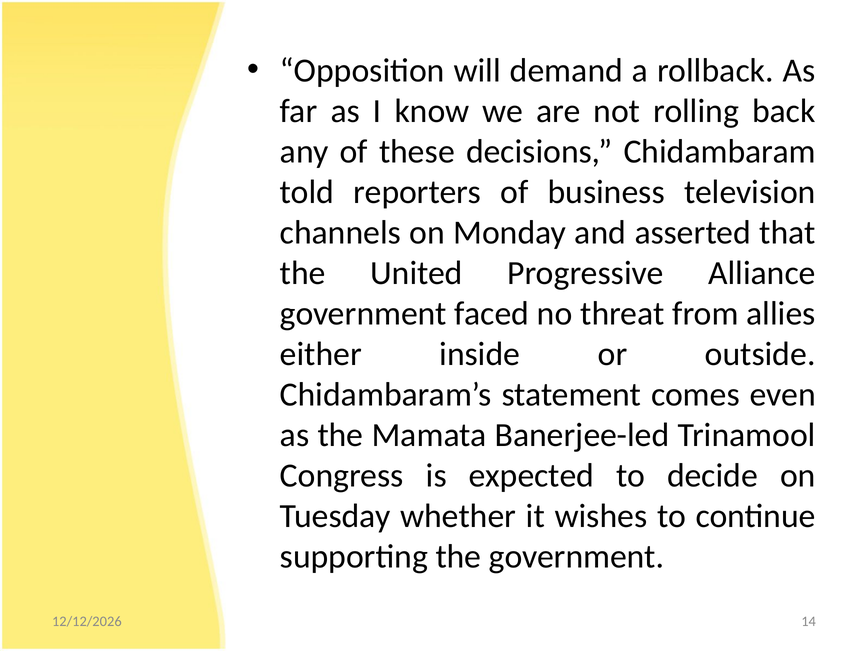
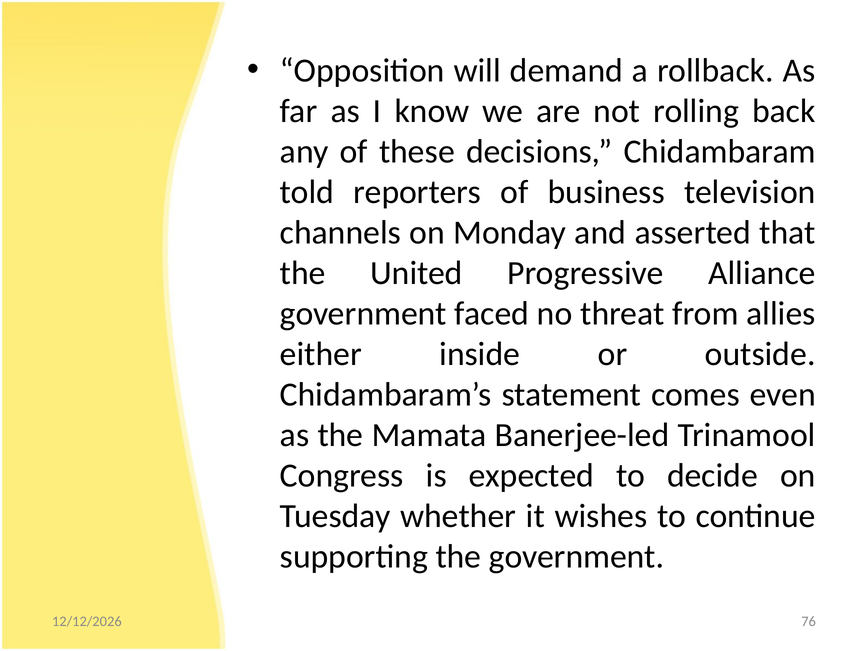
14: 14 -> 76 (809, 622)
